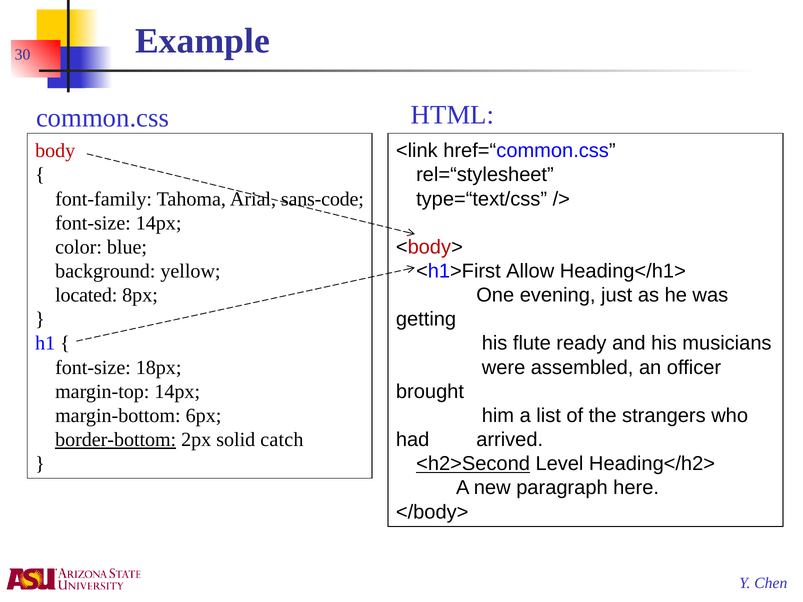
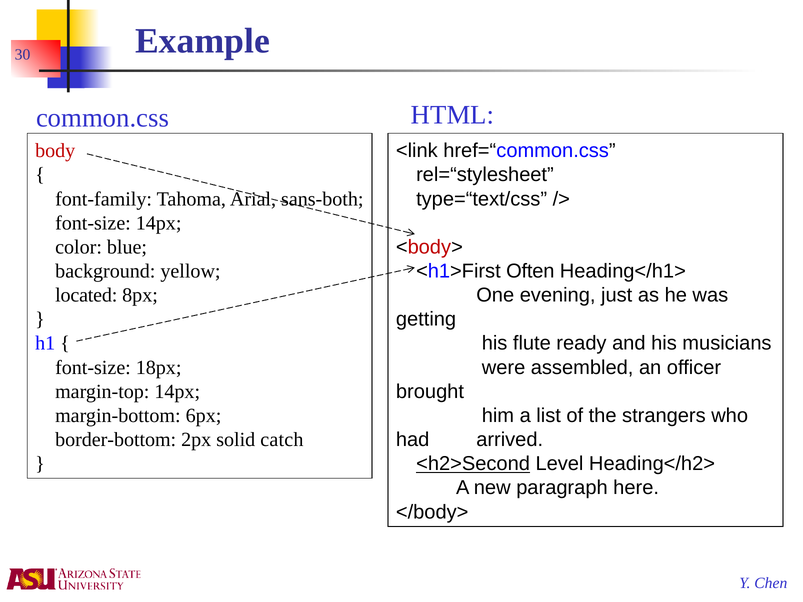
sans-code: sans-code -> sans-both (322, 199)
Allow: Allow -> Often (530, 271)
border-bottom underline: present -> none (116, 440)
